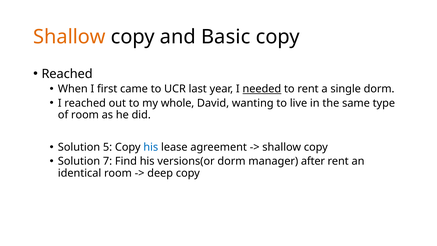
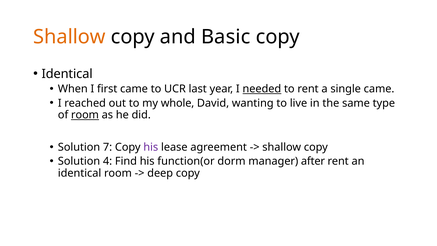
Reached: Reached -> Identical (67, 74)
single dorm: dorm -> came (379, 89)
room underline: none -> present (85, 115)
5: 5 -> 7 (108, 147)
his colour: blue -> purple (151, 147)
7: 7 -> 4 (108, 161)
versions(or: versions(or -> function(or (186, 161)
